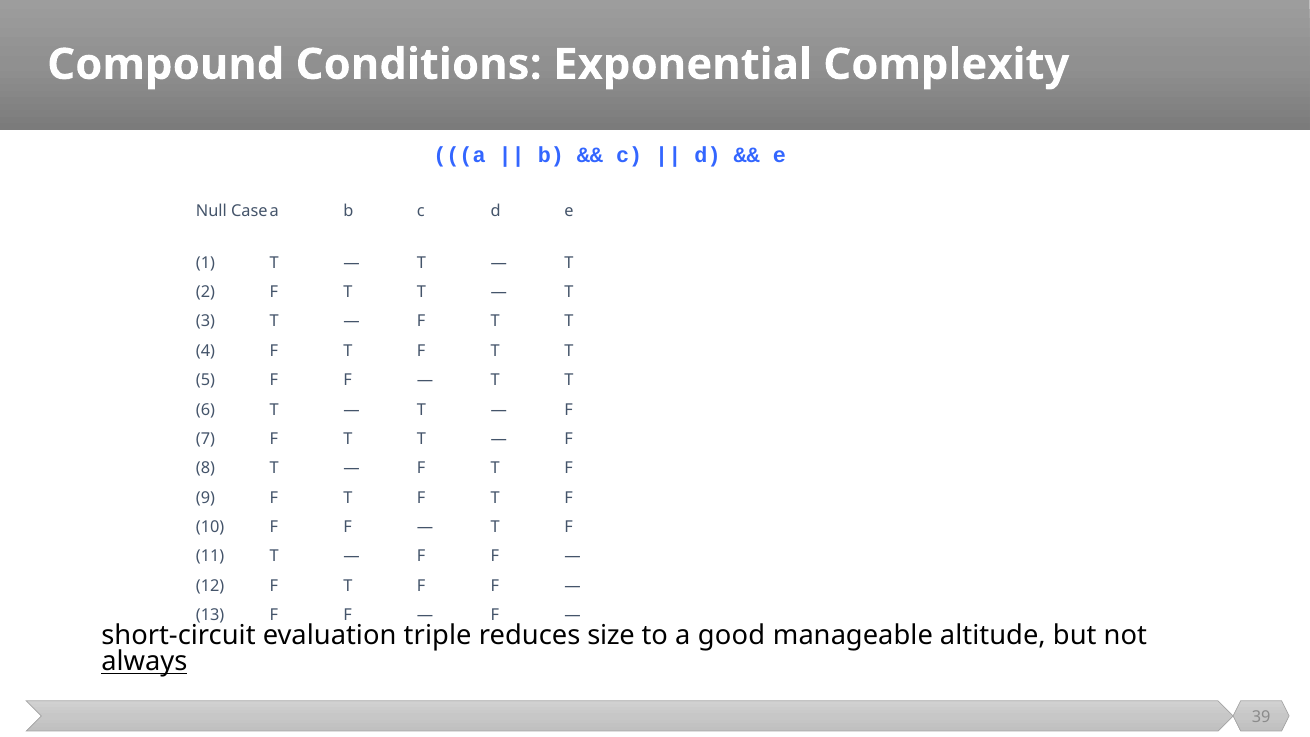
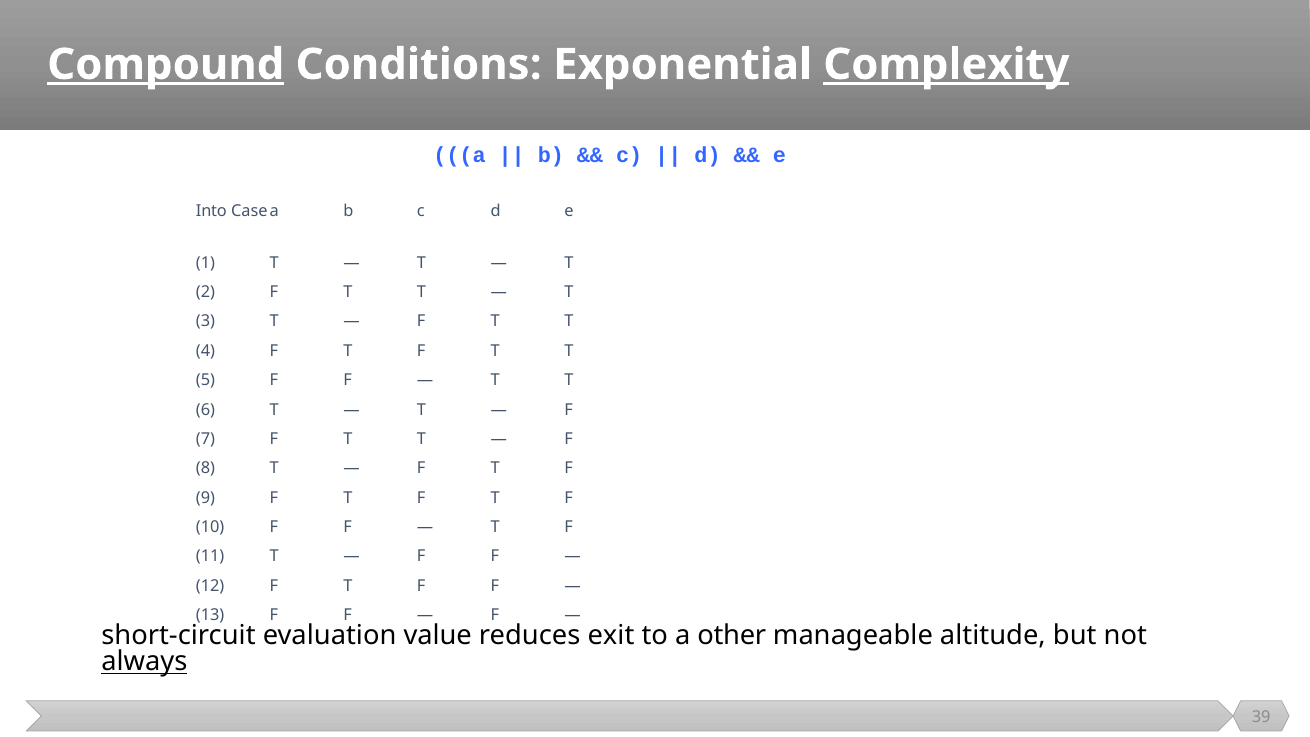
Compound underline: none -> present (166, 65)
Complexity underline: none -> present (946, 65)
Null: Null -> Into (211, 211)
triple: triple -> value (438, 635)
size: size -> exit (611, 635)
good: good -> other (732, 635)
